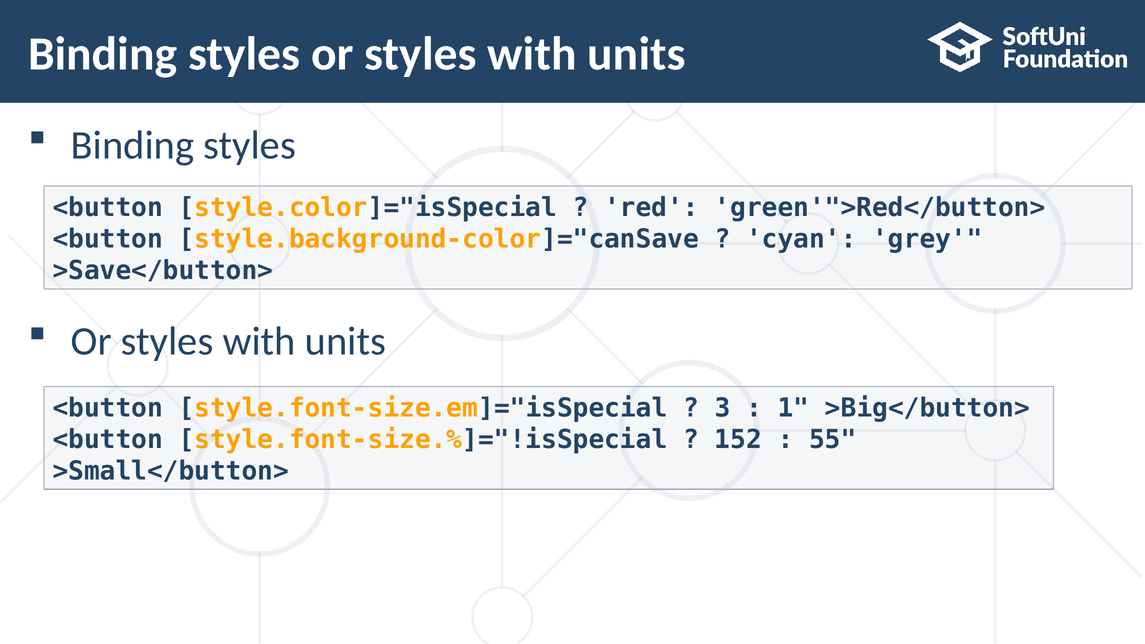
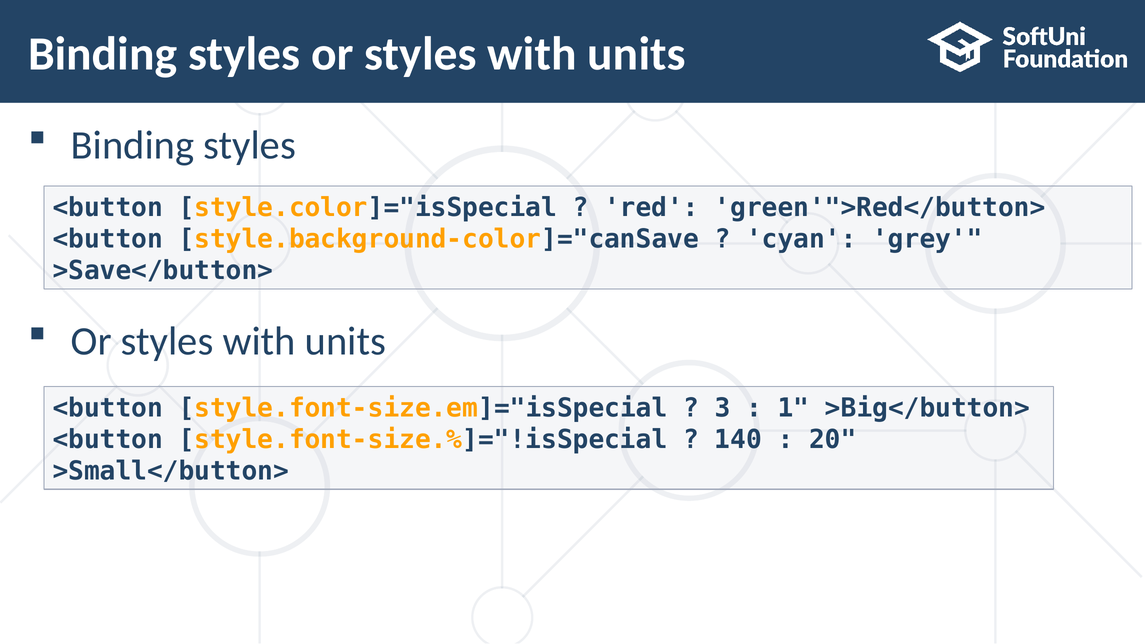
152: 152 -> 140 (738, 440)
55: 55 -> 20 (833, 440)
